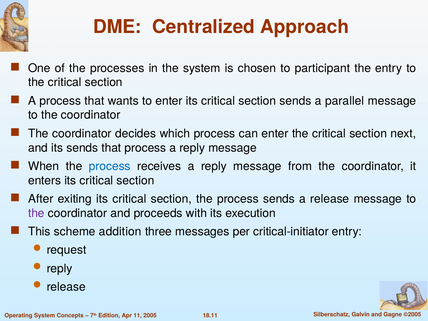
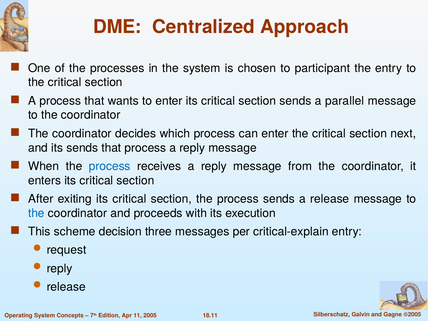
the colour: purple -> blue (36, 213)
addition: addition -> decision (120, 232)
critical-initiator: critical-initiator -> critical-explain (291, 232)
